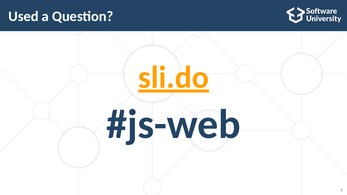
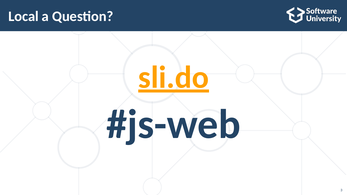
Used: Used -> Local (24, 16)
